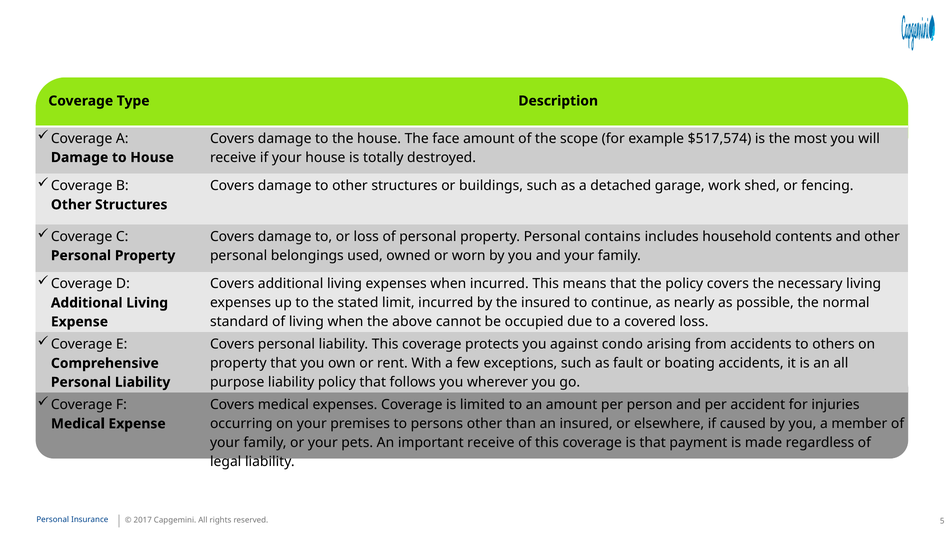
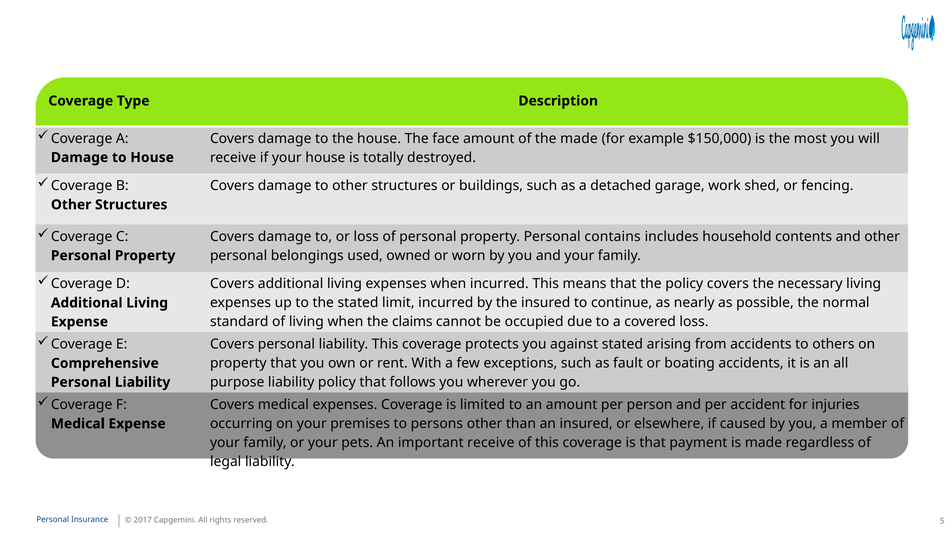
the scope: scope -> made (579, 138)
$517,574: $517,574 -> $150,000 (720, 138)
above: above -> claims (412, 321)
against condo: condo -> stated (622, 344)
